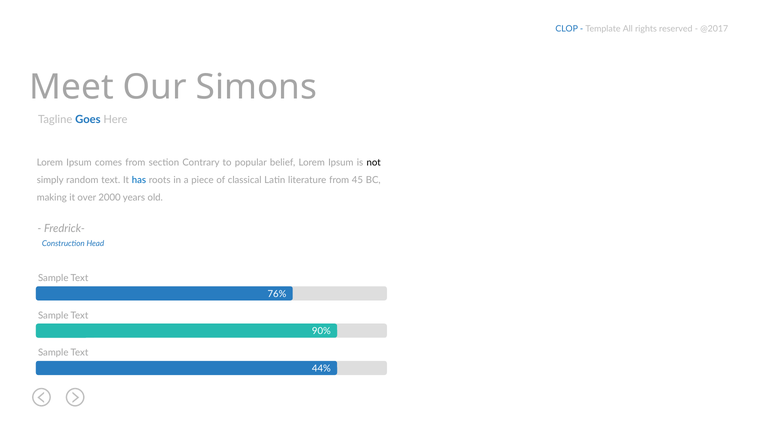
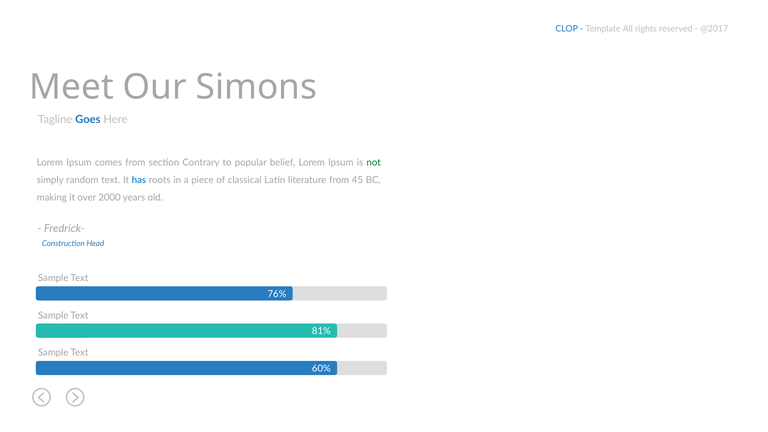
not colour: black -> green (374, 163)
90%: 90% -> 81% (321, 331)
44%: 44% -> 60% (321, 369)
